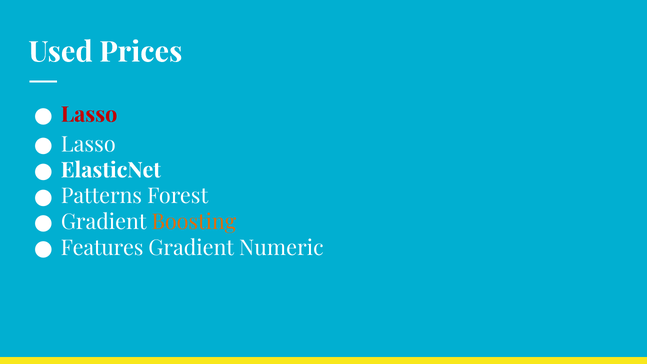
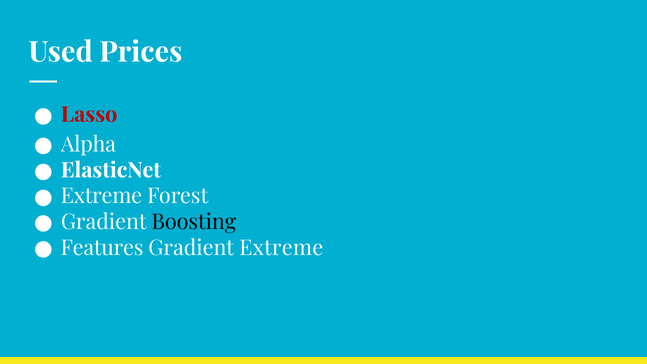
Lasso: Lasso -> Alpha (88, 144)
Patterns: Patterns -> Extreme (102, 196)
Boosting colour: orange -> black (194, 222)
Gradient Numeric: Numeric -> Extreme (281, 248)
